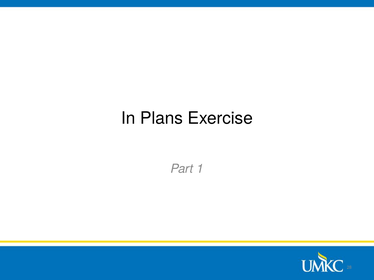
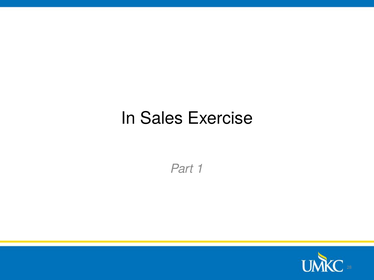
Plans: Plans -> Sales (162, 118)
